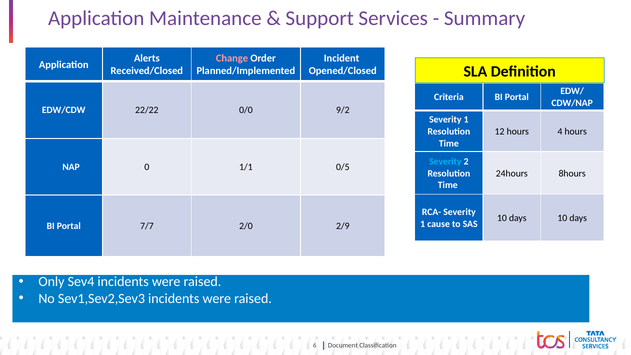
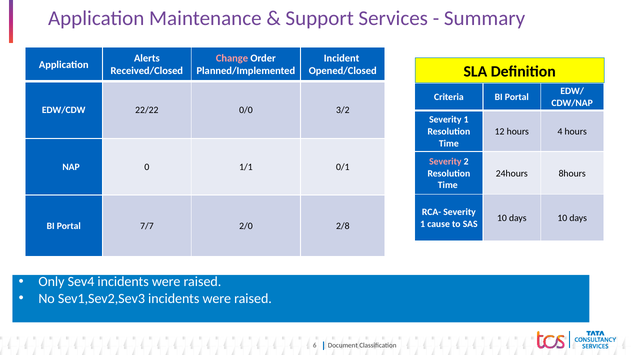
9/2: 9/2 -> 3/2 (343, 110)
Severity colour: light blue -> pink (445, 161)
0/5: 0/5 -> 0/1 (343, 167)
2/9: 2/9 -> 2/8 (343, 226)
